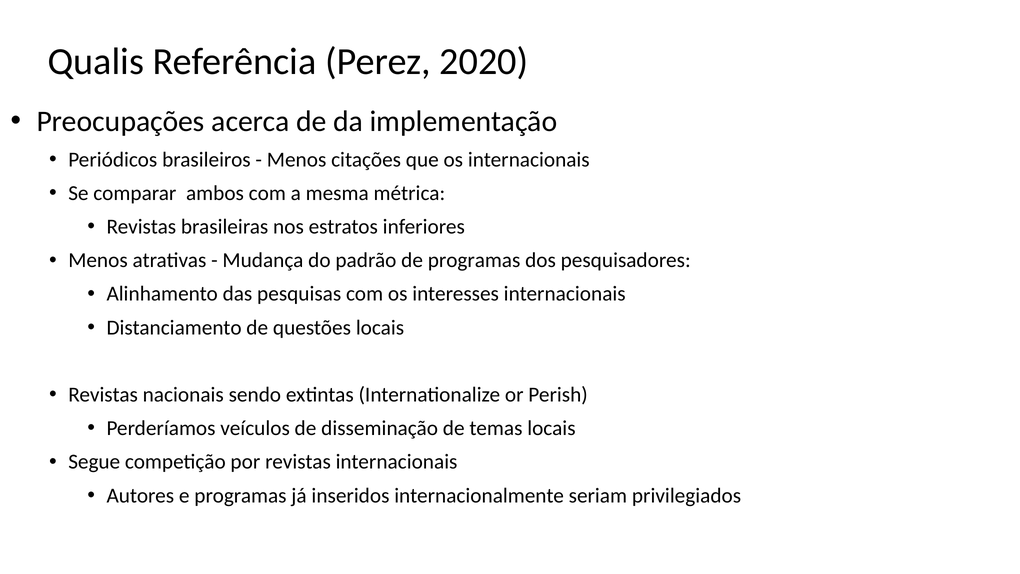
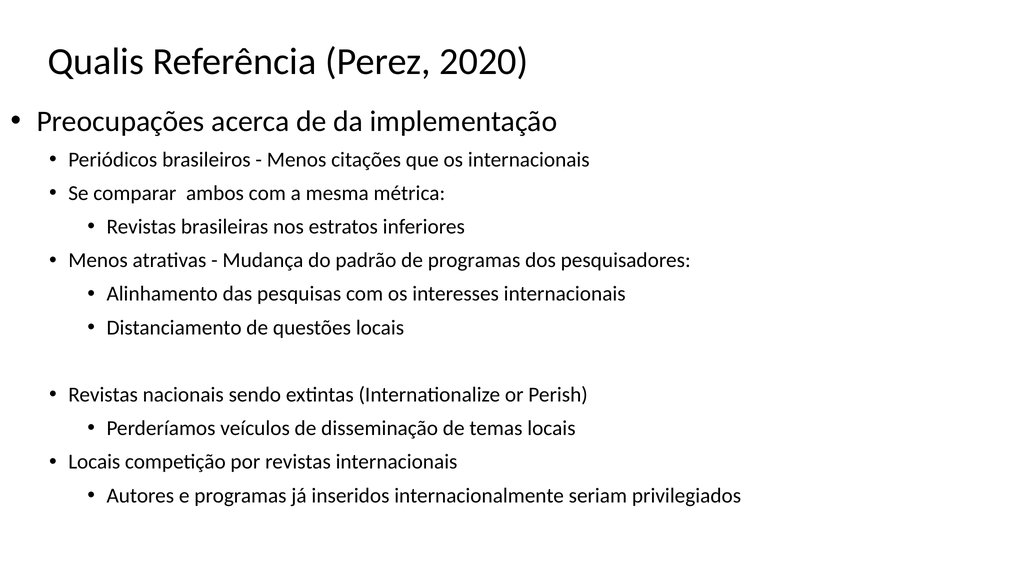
Segue: Segue -> Locais (94, 462)
